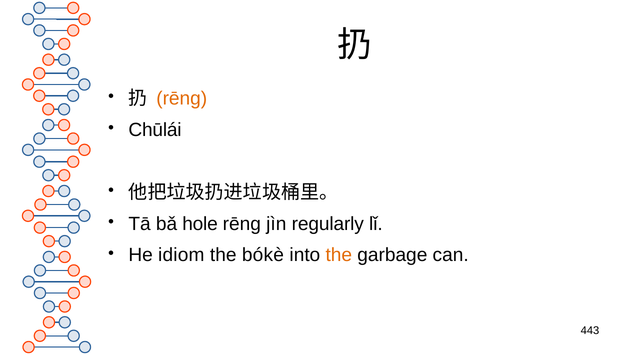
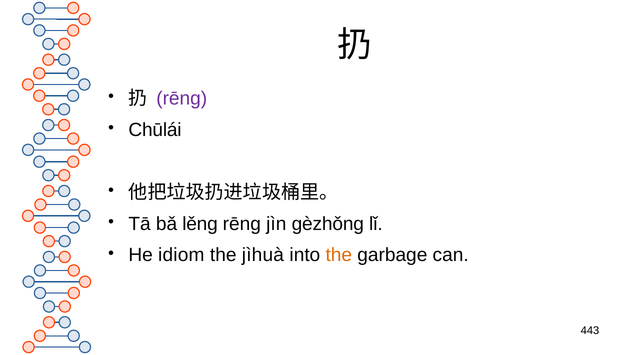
rēng colour: orange -> purple (182, 98)
hole: hole -> lěng (200, 224)
regularly: regularly -> gèzhǒng (328, 224)
bókè: bókè -> jìhuà (263, 255)
